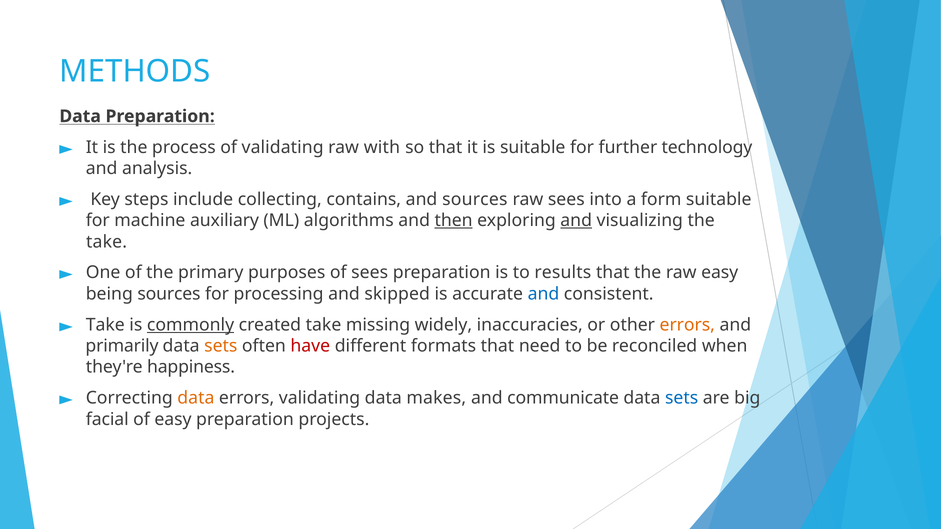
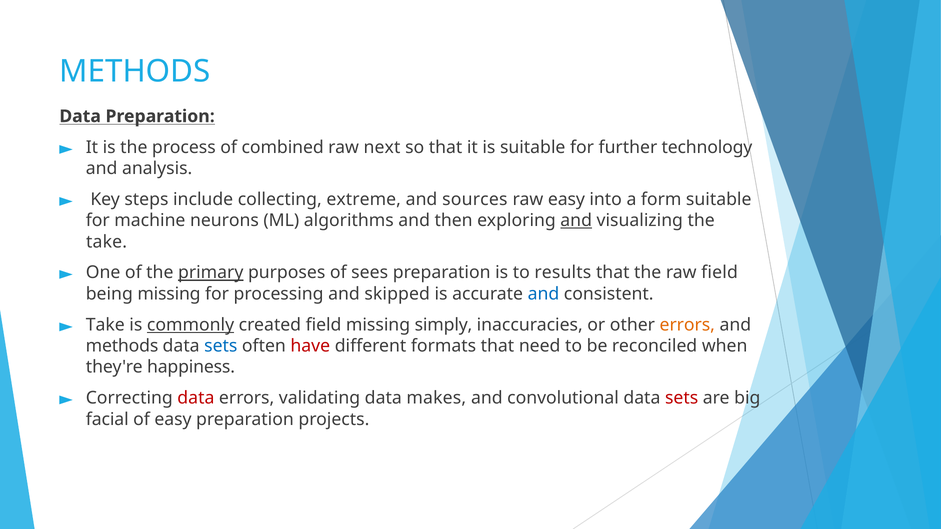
of validating: validating -> combined (283, 147)
with: with -> next (382, 147)
contains: contains -> extreme (364, 200)
raw sees: sees -> easy (566, 200)
auxiliary: auxiliary -> neurons (224, 221)
then underline: present -> none (454, 221)
primary underline: none -> present (211, 273)
raw easy: easy -> field (720, 273)
being sources: sources -> missing (169, 294)
created take: take -> field (324, 325)
widely: widely -> simply (444, 325)
primarily: primarily -> methods (122, 346)
sets colour: orange -> blue (221, 346)
data colour: orange -> red (196, 398)
communicate: communicate -> convolutional (563, 398)
sets colour: blue -> red (682, 398)
